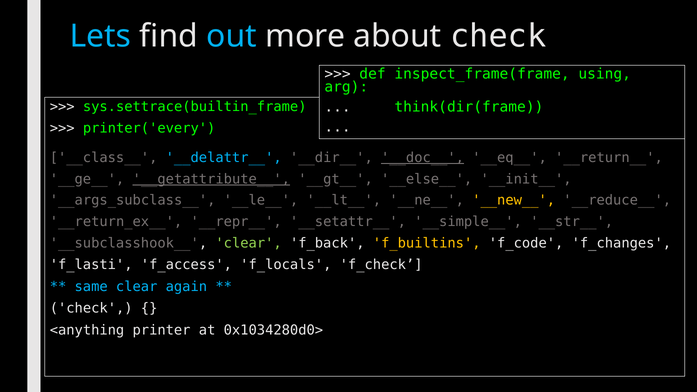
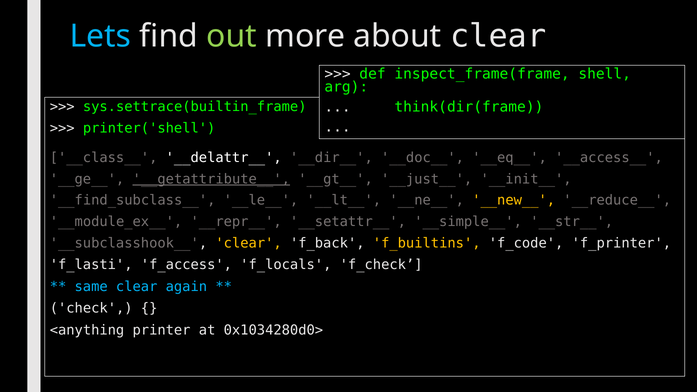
out colour: light blue -> light green (232, 36)
about check: check -> clear (498, 36)
using: using -> shell (605, 74)
printer('every: printer('every -> printer('shell (149, 128)
__delattr__ colour: light blue -> white (224, 158)
__doc__ underline: present -> none (423, 158)
__return__: __return__ -> __access__ (609, 158)
__else__: __else__ -> __just__ (427, 179)
__args_subclass__: __args_subclass__ -> __find_subclass__ (133, 200)
__return_ex__: __return_ex__ -> __module_ex__ (116, 222)
clear colour: light green -> yellow (249, 243)
f_changes: f_changes -> f_printer (621, 243)
